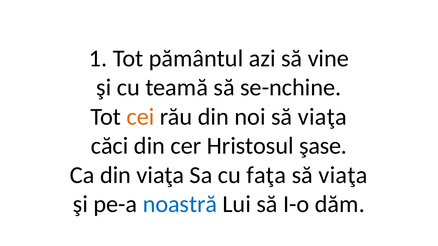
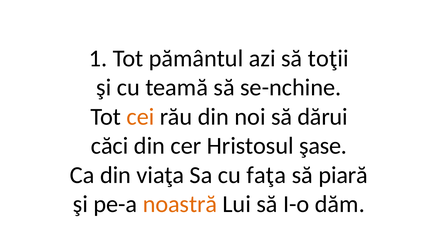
vine: vine -> toţii (328, 58)
noi să viaţa: viaţa -> dărui (323, 117)
viaţa: viaţa -> piară (343, 175)
noastră colour: blue -> orange (180, 204)
